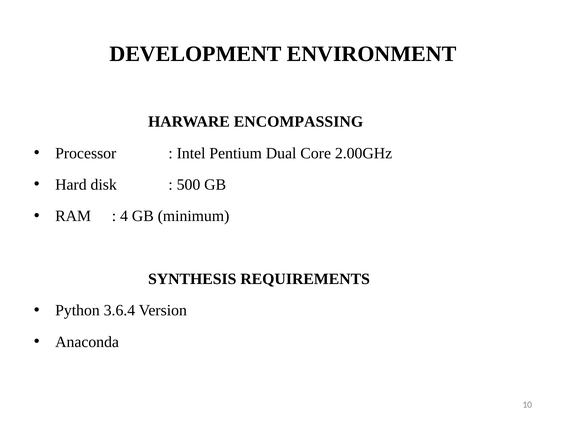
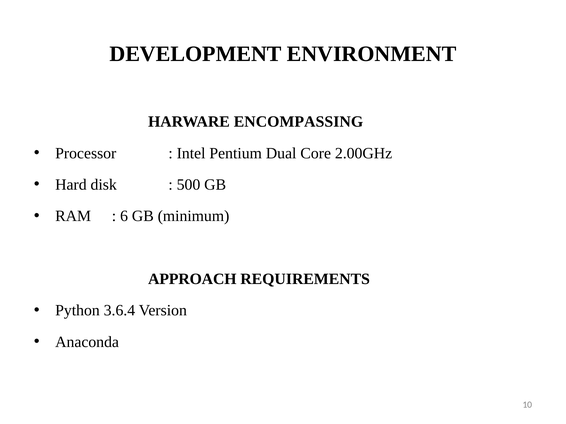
4: 4 -> 6 (124, 216)
SYNTHESIS: SYNTHESIS -> APPROACH (192, 279)
